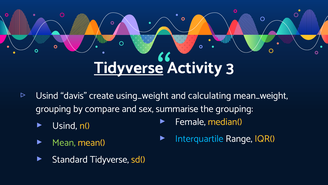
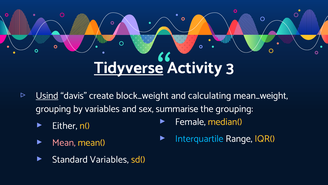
Usind underline: none -> present (47, 95)
using_weight: using_weight -> block_weight (142, 95)
by compare: compare -> variables (102, 108)
Usind: Usind -> Either (65, 125)
Mean colour: light green -> pink (64, 142)
Standard Tidyverse: Tidyverse -> Variables (109, 159)
